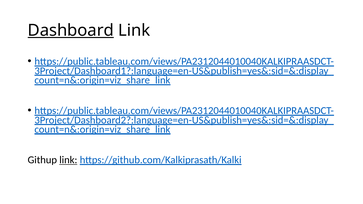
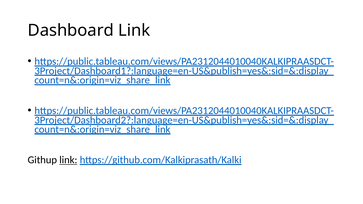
Dashboard underline: present -> none (71, 30)
